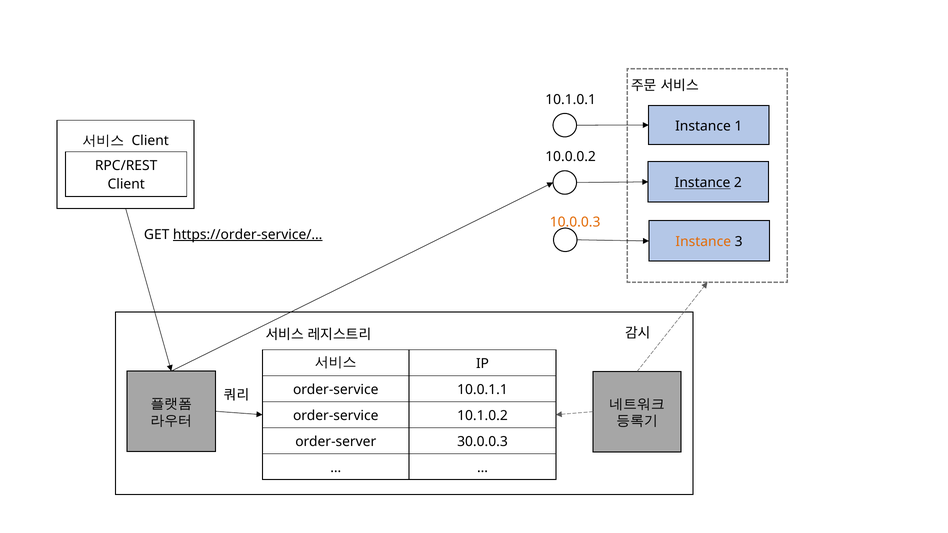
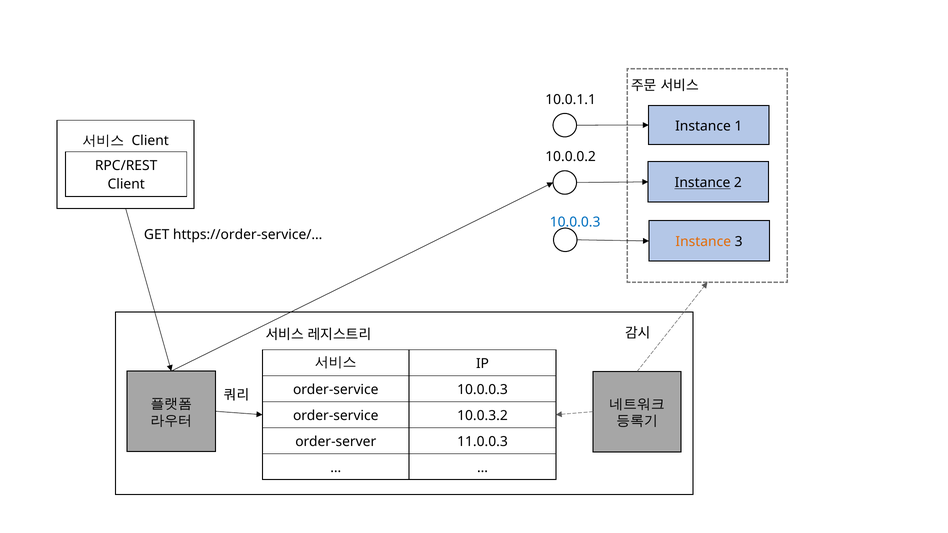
10.1.0.1: 10.1.0.1 -> 10.0.1.1 (571, 100)
10.0.0.3 colour: orange -> blue (575, 222)
https://order-service/… underline: present -> none (248, 235)
order-service 10.0.1.1: 10.0.1.1 -> 10.0.0.3 (482, 390)
10.1.0.2: 10.1.0.2 -> 10.0.3.2 (482, 416)
30.0.0.3: 30.0.0.3 -> 11.0.0.3 (482, 442)
